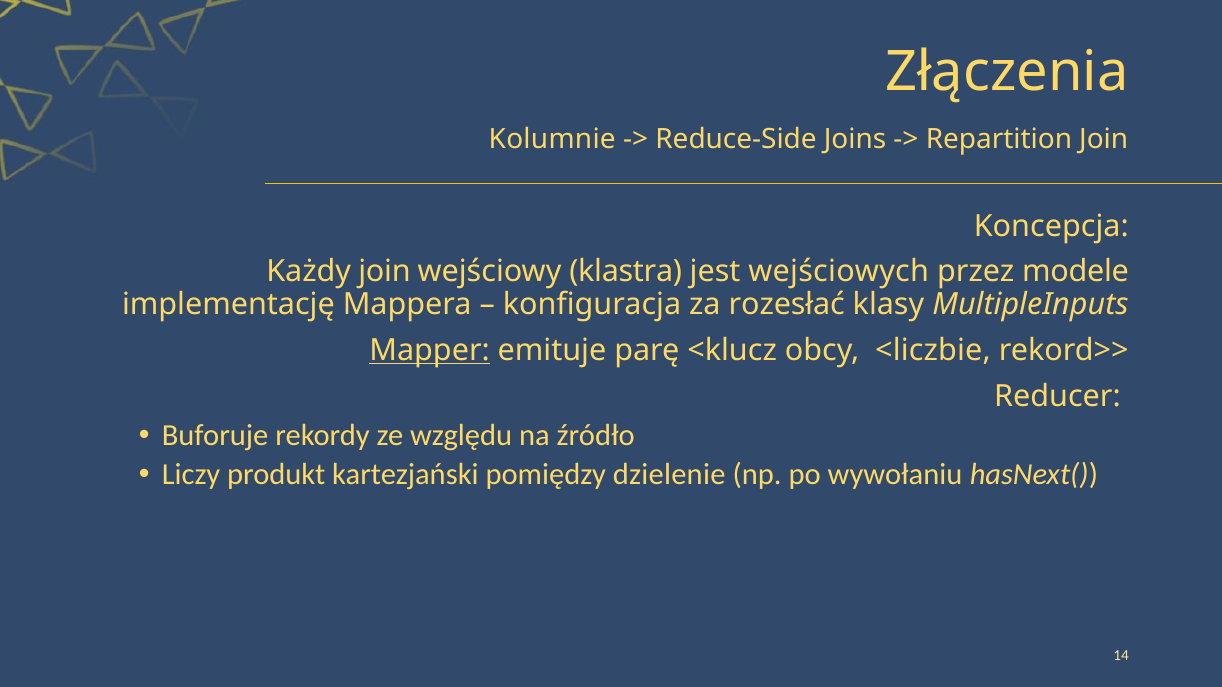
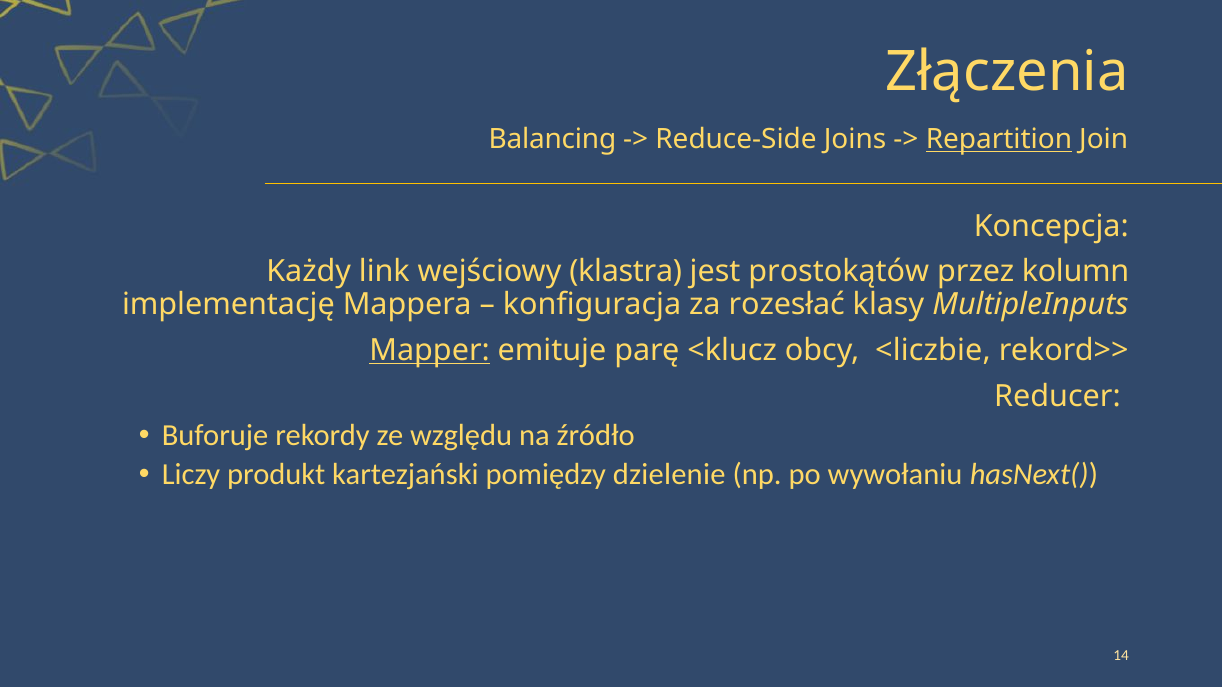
Kolumnie: Kolumnie -> Balancing (552, 139)
Repartition underline: none -> present (999, 139)
Każdy join: join -> link (384, 272)
wejściowych: wejściowych -> prostokątów (839, 272)
modele: modele -> kolumn (1076, 272)
